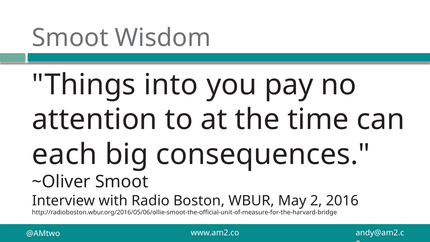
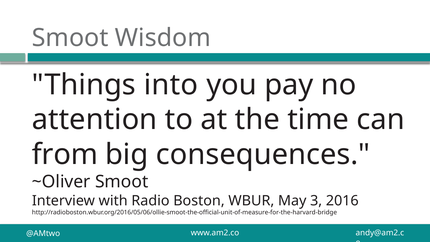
each: each -> from (65, 155)
2: 2 -> 3 (316, 201)
